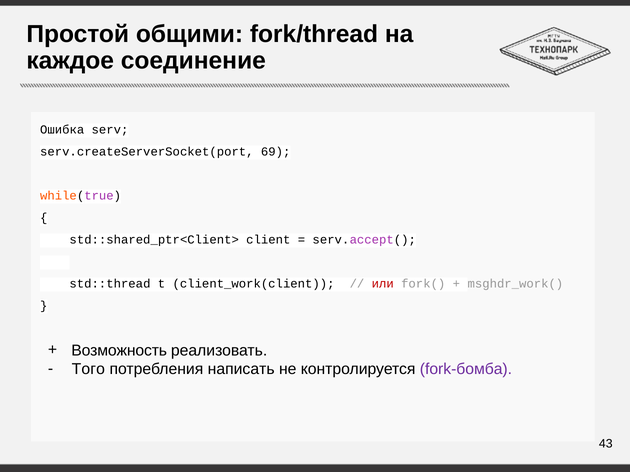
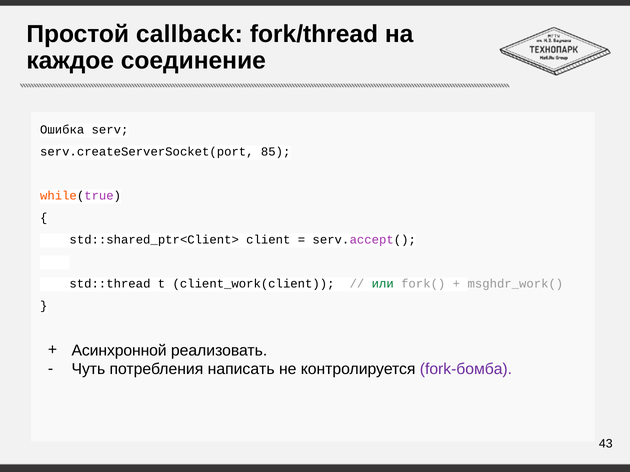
общими: общими -> callback (189, 34)
69: 69 -> 85 (276, 152)
или colour: red -> green (383, 284)
Возможность: Возможность -> Асинхронной (119, 351)
Того: Того -> Чуть (88, 370)
